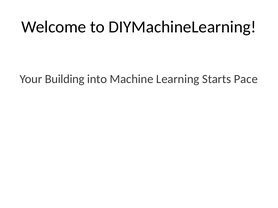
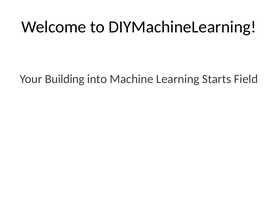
Pace: Pace -> Field (246, 79)
